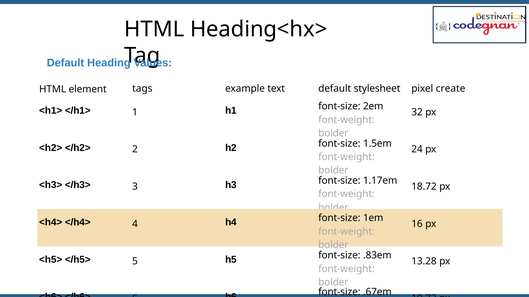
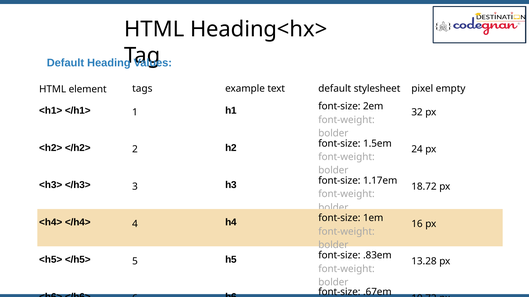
create: create -> empty (451, 89)
